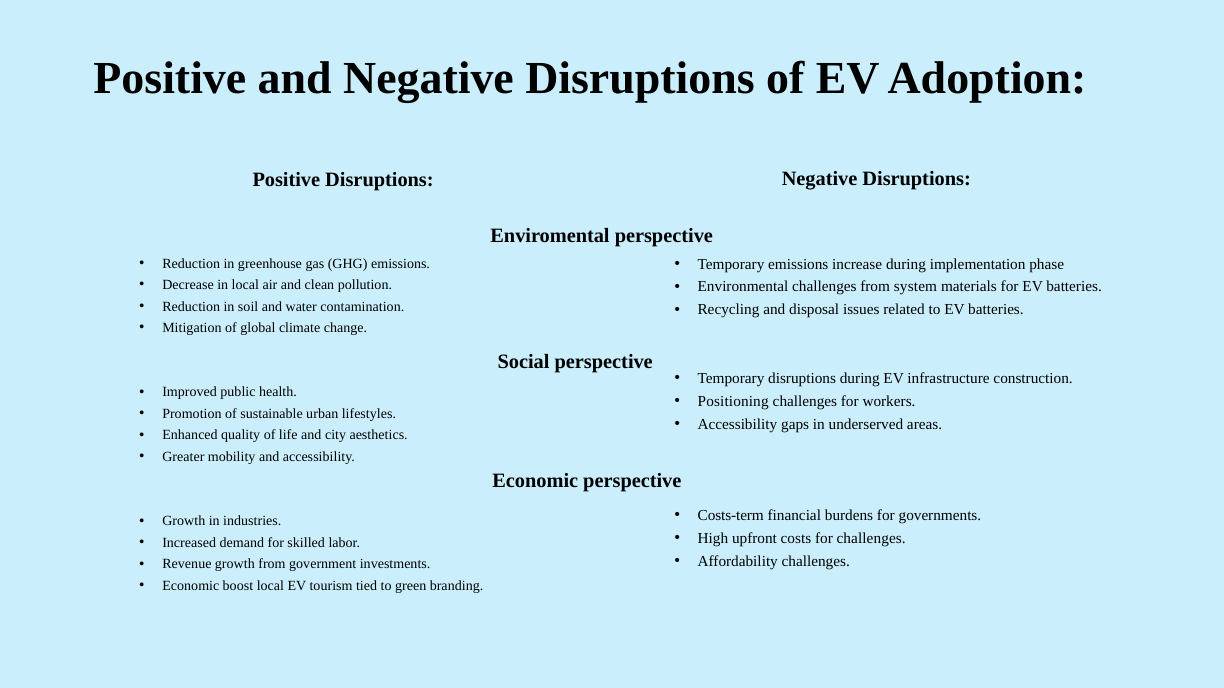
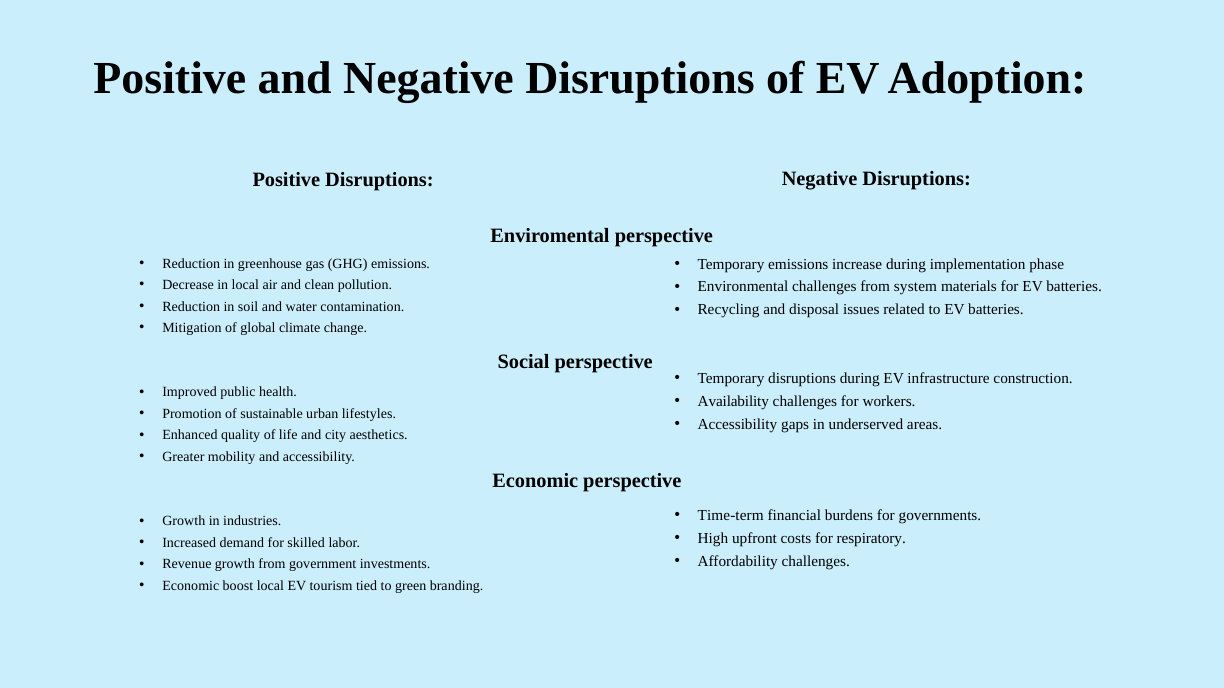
Positioning: Positioning -> Availability (733, 402)
Costs-term: Costs-term -> Time-term (731, 516)
for challenges: challenges -> respiratory (871, 539)
